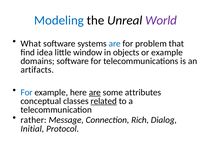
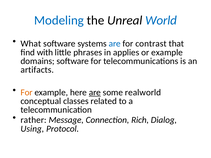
World colour: purple -> blue (161, 20)
problem: problem -> contrast (151, 44)
idea: idea -> with (45, 52)
window: window -> phrases (88, 52)
objects: objects -> applies (126, 52)
For colour: blue -> orange (27, 92)
attributes: attributes -> realworld (143, 92)
related underline: present -> none (104, 101)
Initial: Initial -> Using (32, 129)
